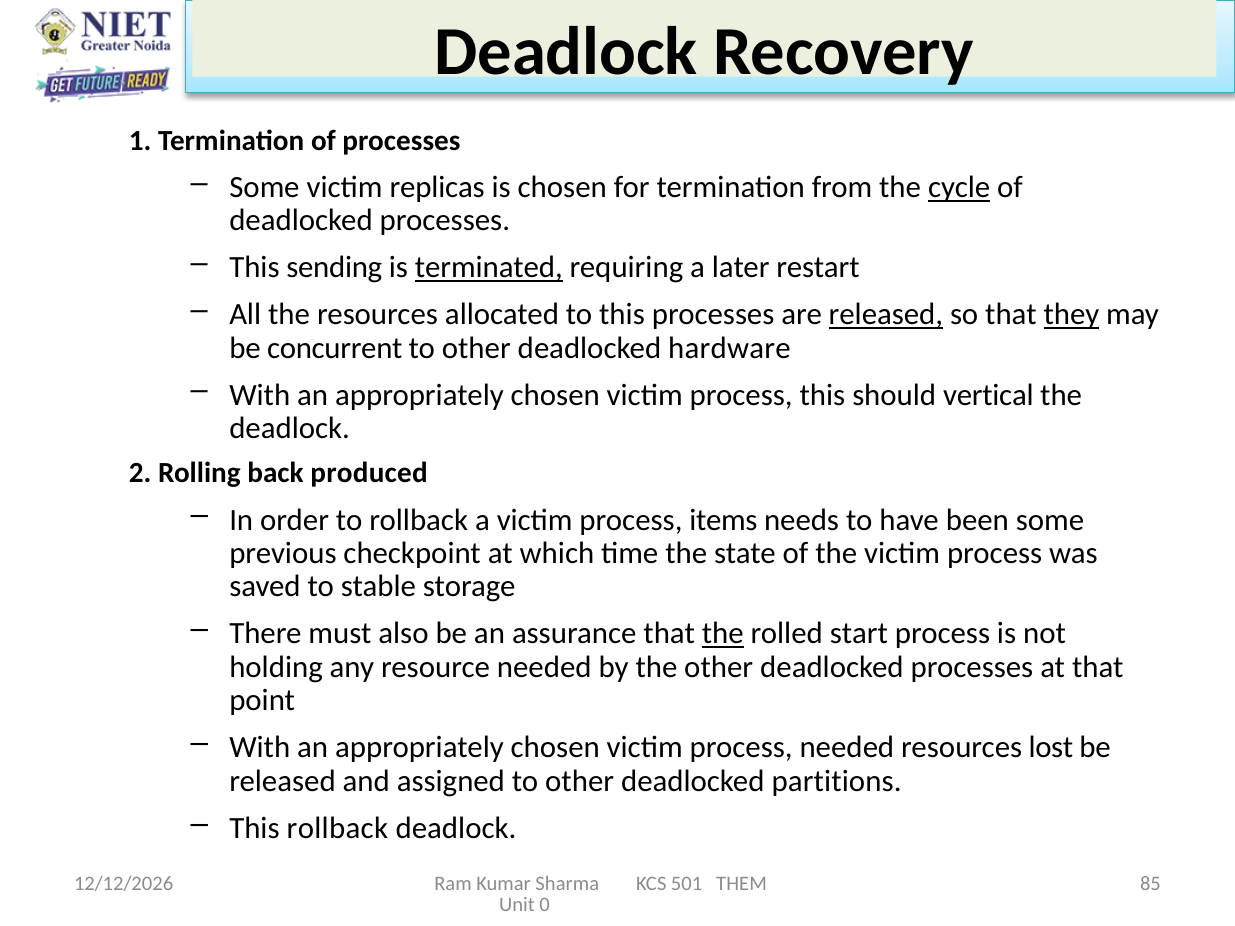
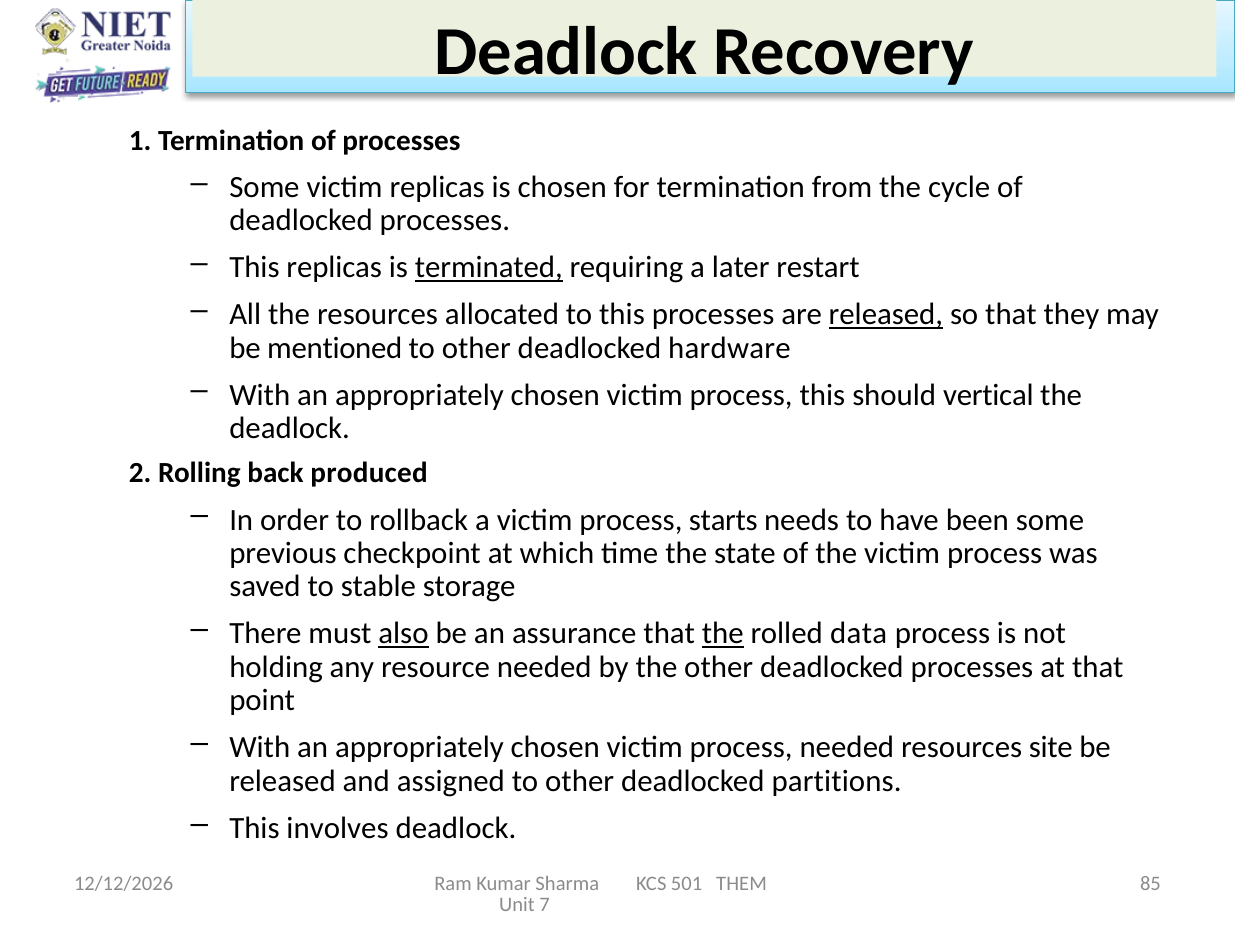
cycle underline: present -> none (959, 187)
This sending: sending -> replicas (334, 268)
they underline: present -> none (1071, 315)
concurrent: concurrent -> mentioned (335, 348)
items: items -> starts (723, 520)
also underline: none -> present (403, 634)
start: start -> data (859, 634)
lost: lost -> site (1051, 748)
This rollback: rollback -> involves (338, 829)
0: 0 -> 7 (545, 905)
